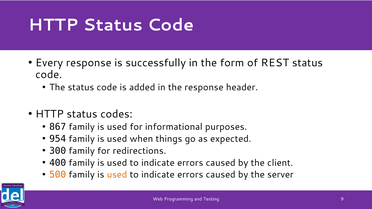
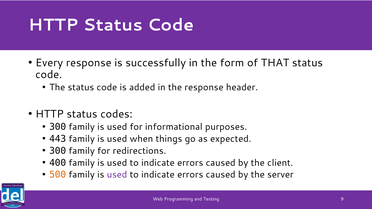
REST: REST -> THAT (275, 63)
867: 867 -> 300 (58, 127)
954: 954 -> 443 (58, 139)
used colour: orange -> purple (117, 175)
